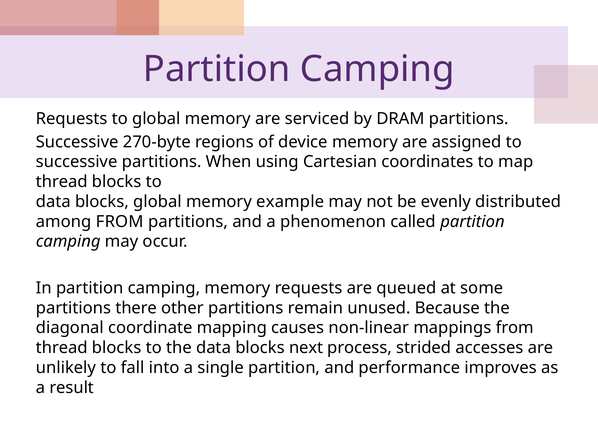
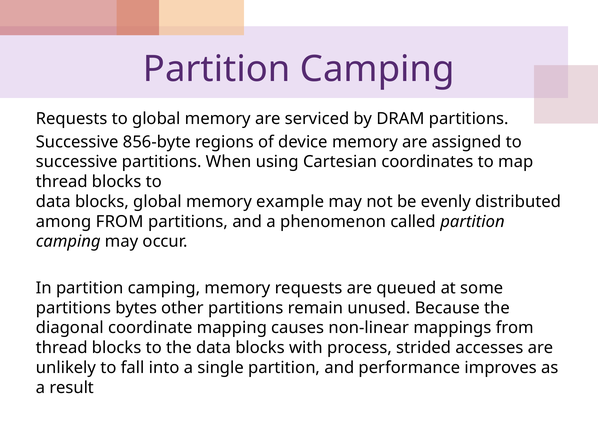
270-byte: 270-byte -> 856-byte (157, 142)
there: there -> bytes (136, 308)
next: next -> with (306, 348)
